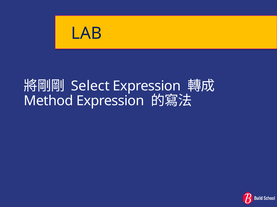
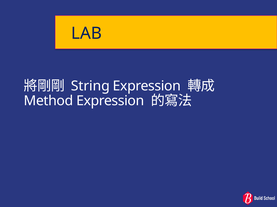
Select: Select -> String (90, 86)
